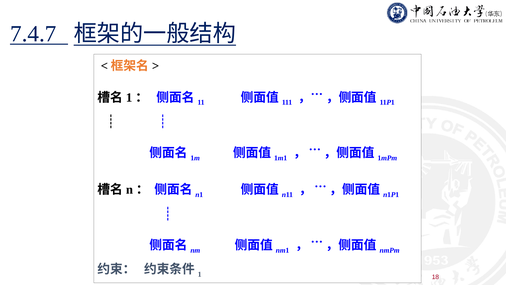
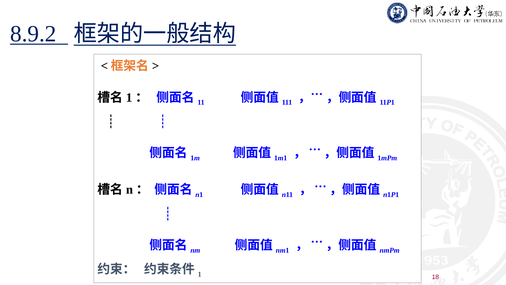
7.4.7: 7.4.7 -> 8.9.2 (33, 34)
